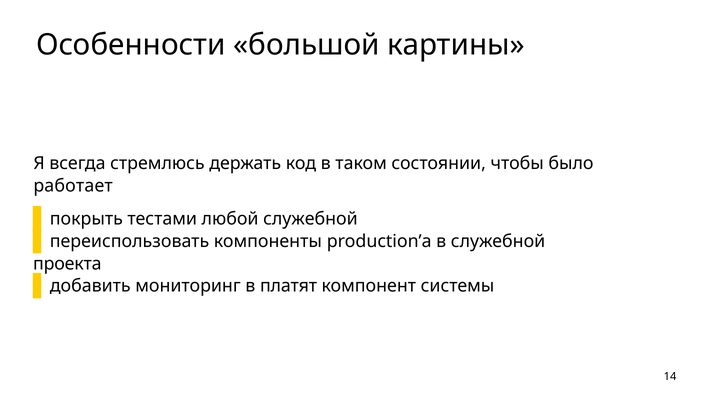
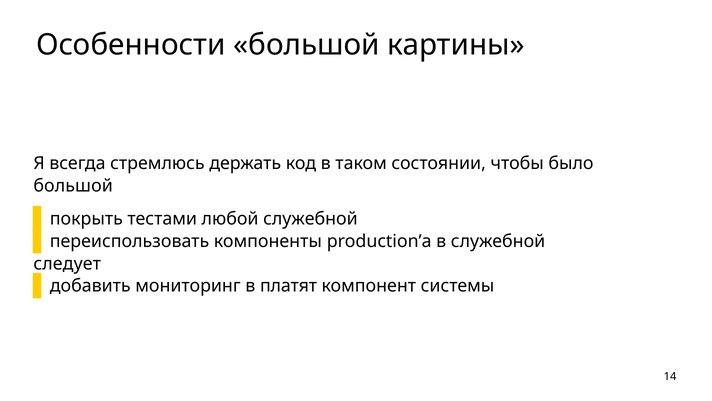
работает: работает -> большой (73, 185)
проекта: проекта -> следует (67, 263)
